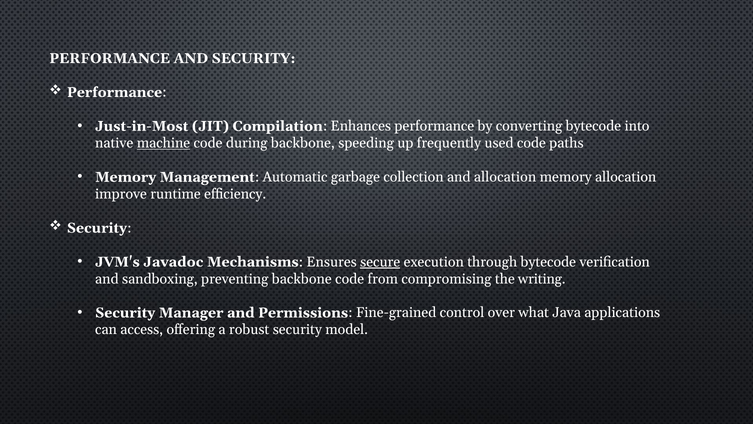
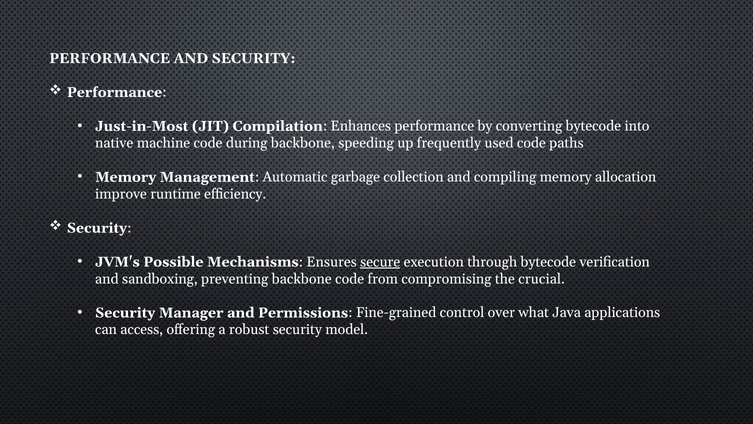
machine underline: present -> none (163, 143)
and allocation: allocation -> compiling (505, 177)
Javadoc: Javadoc -> Possible (173, 262)
writing: writing -> crucial (542, 279)
